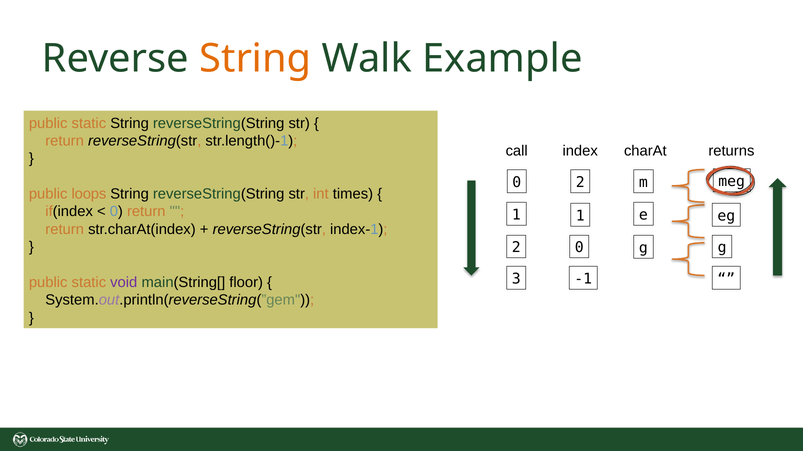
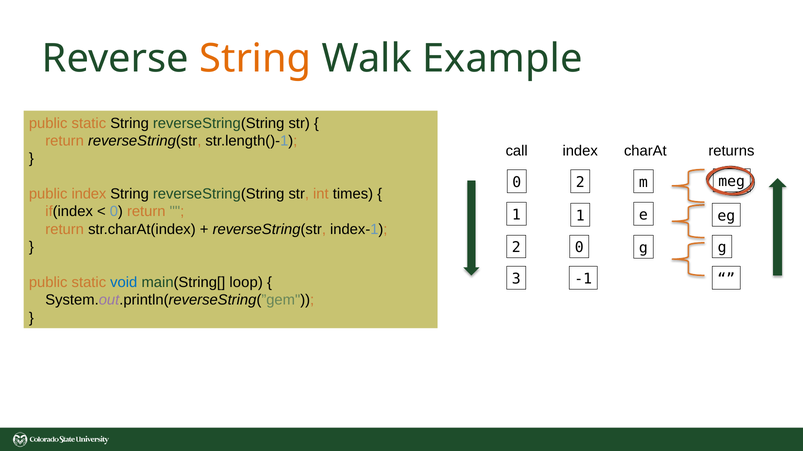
public loops: loops -> index (89, 194)
void colour: purple -> blue (124, 283)
floor: floor -> loop (246, 283)
